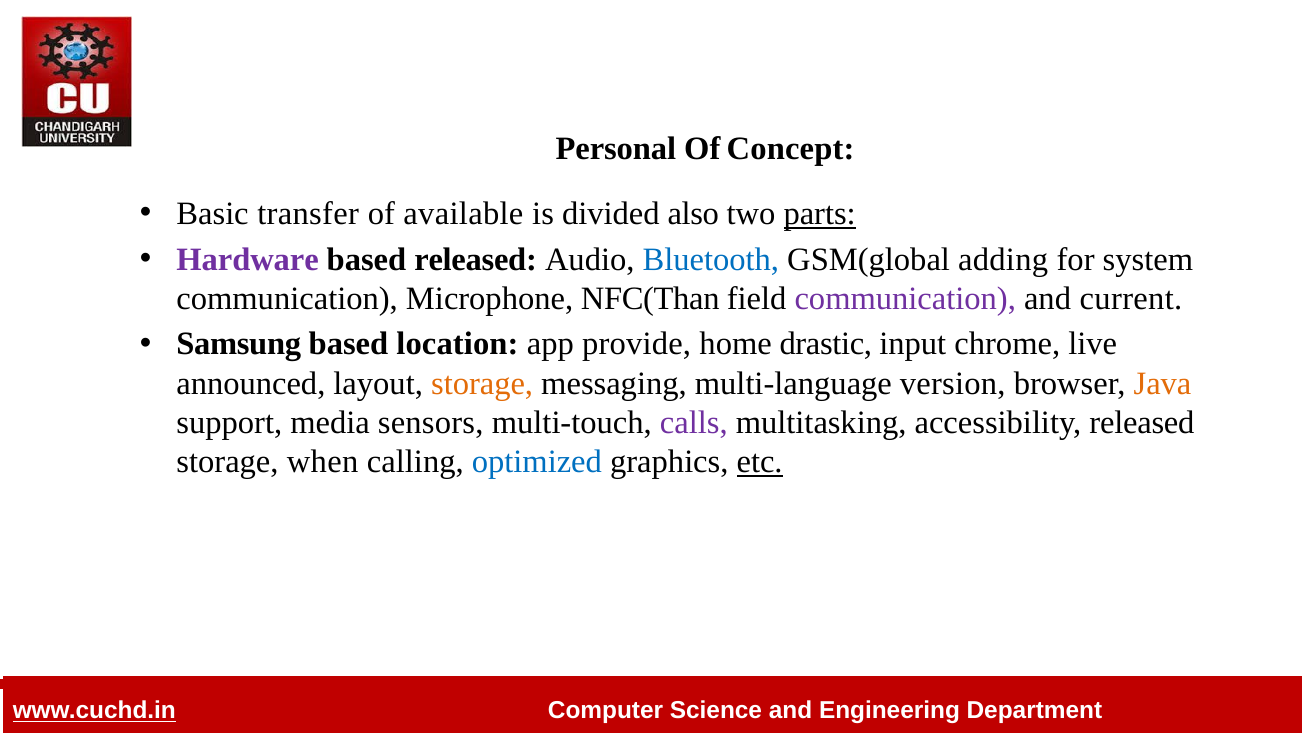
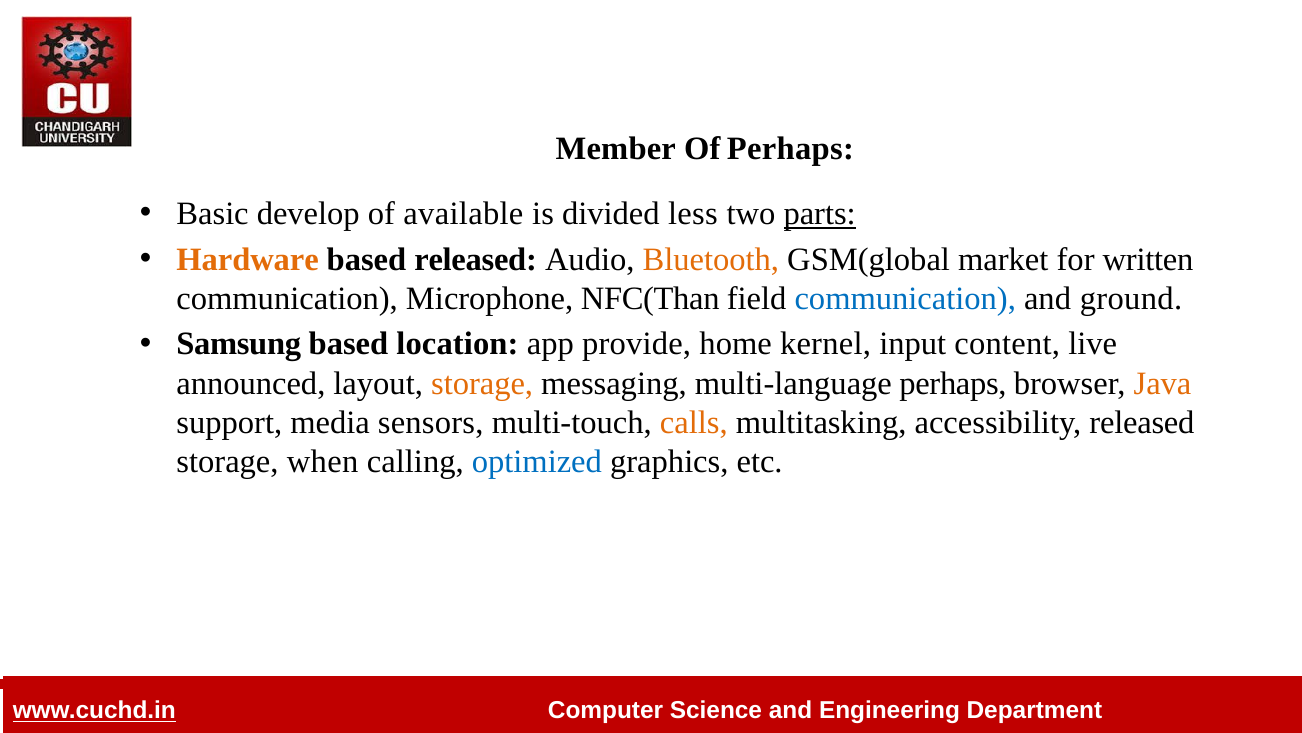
Personal: Personal -> Member (616, 149)
Of Concept: Concept -> Perhaps (791, 149)
transfer: transfer -> develop (308, 214)
also: also -> less (693, 214)
Hardware colour: purple -> orange (248, 259)
Bluetooth colour: blue -> orange (711, 259)
adding: adding -> market (1003, 259)
system: system -> written (1148, 259)
communication colour: purple -> blue (905, 298)
current: current -> ground (1131, 298)
drastic: drastic -> kernel (826, 344)
chrome: chrome -> content (1007, 344)
multi-language version: version -> perhaps (953, 383)
calls colour: purple -> orange (694, 422)
etc underline: present -> none (760, 461)
